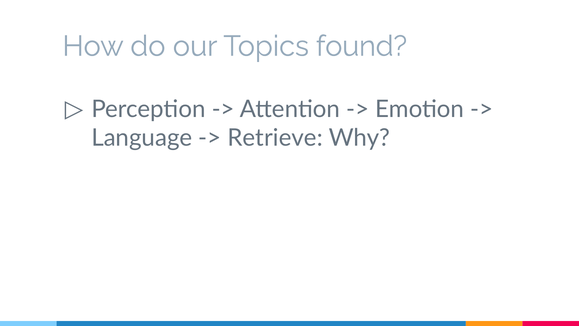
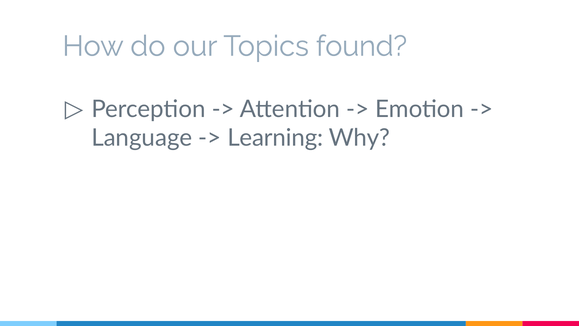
Retrieve: Retrieve -> Learning (275, 138)
